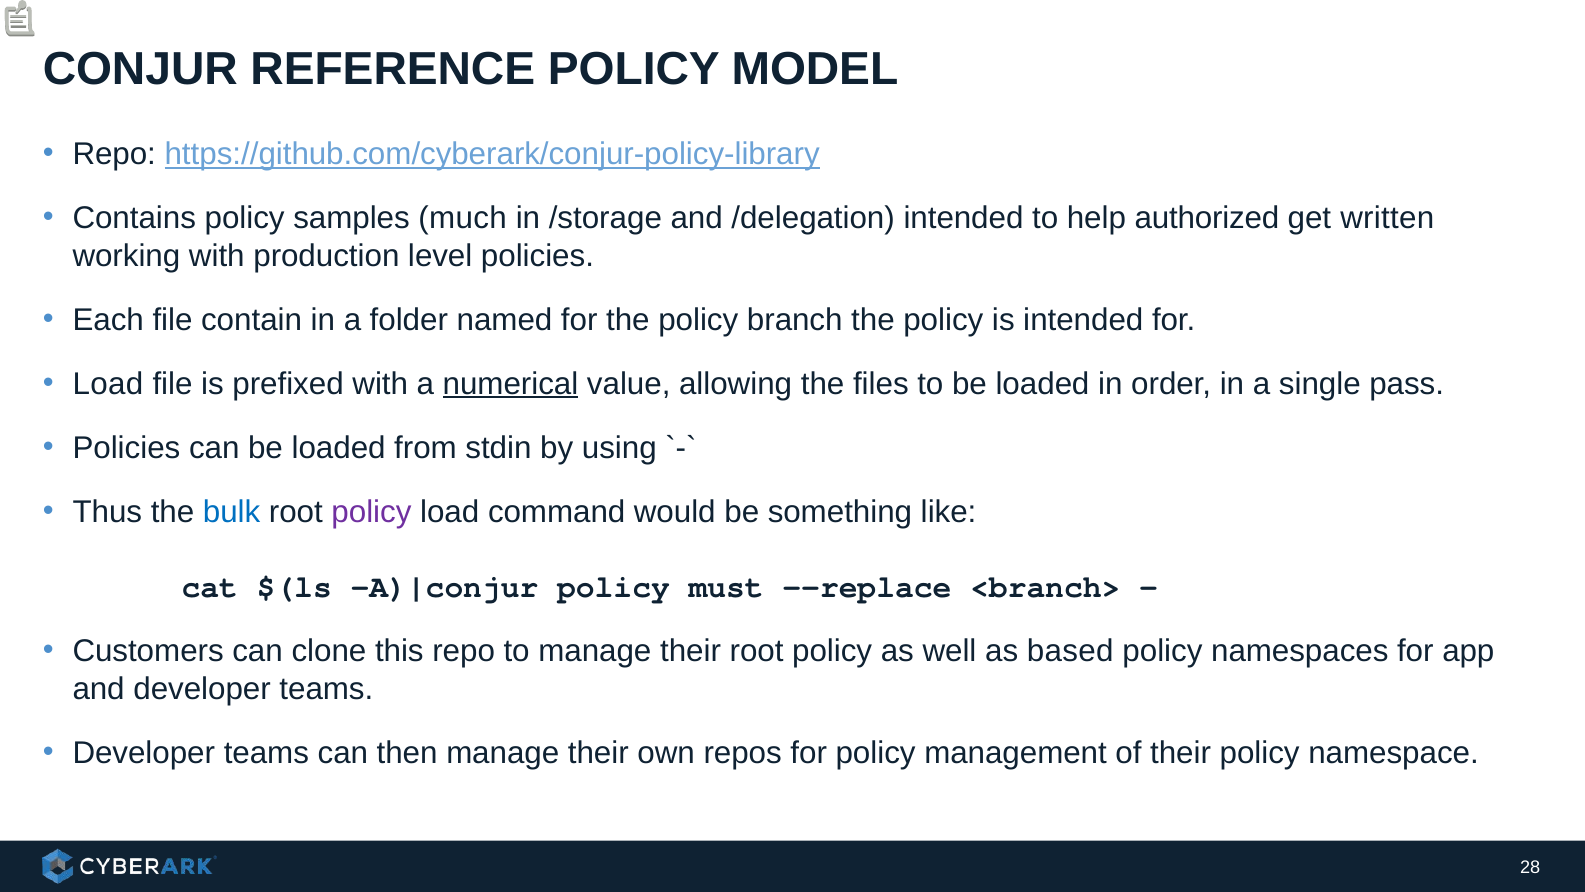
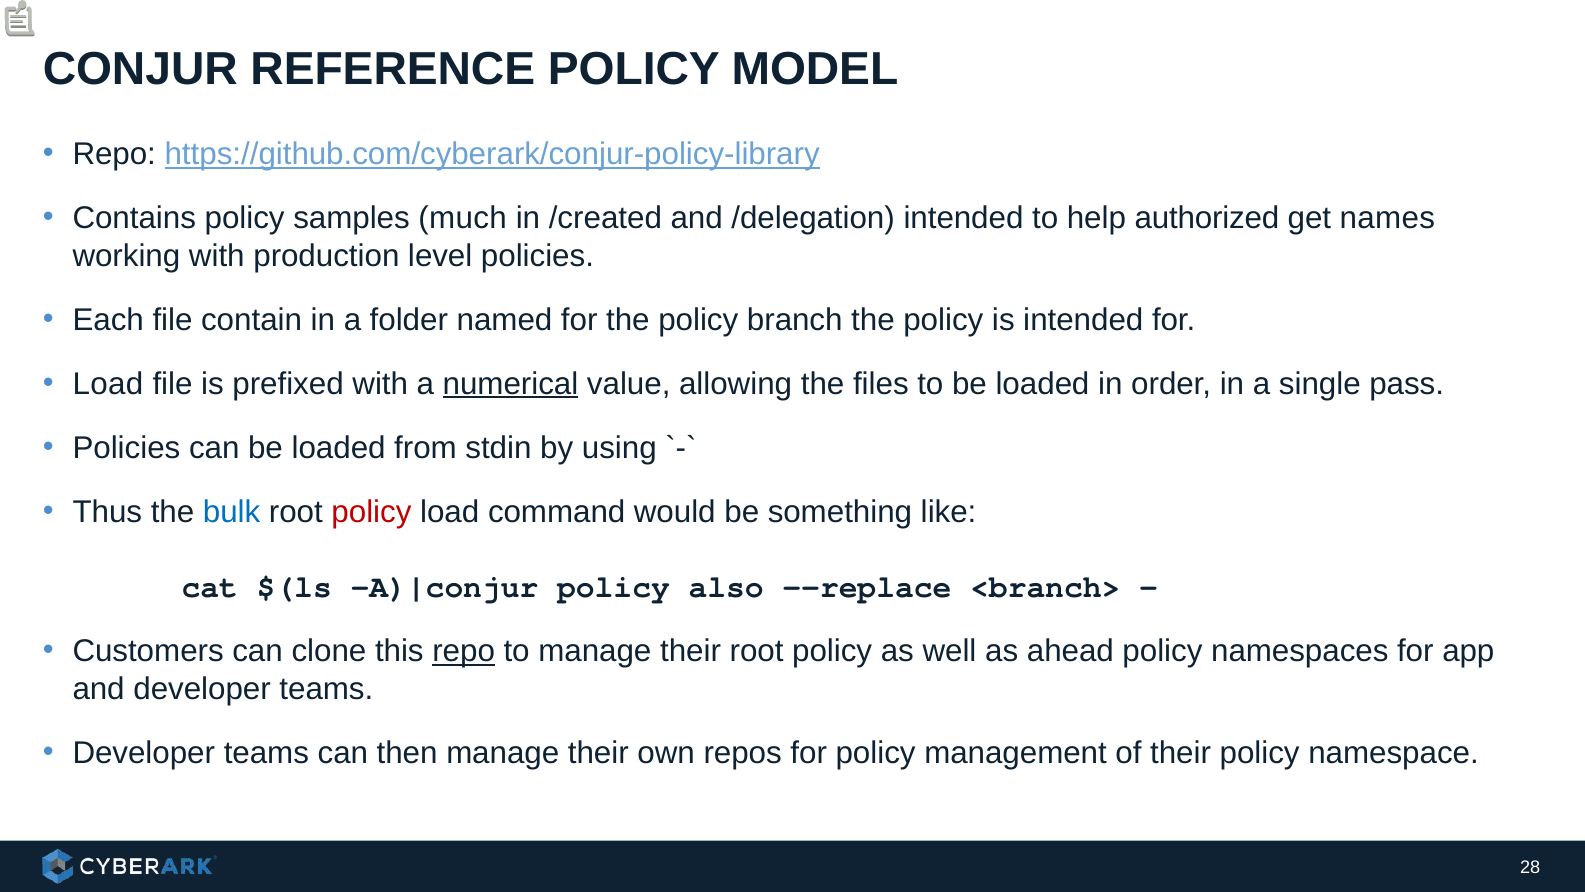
/storage: /storage -> /created (605, 218)
written: written -> names (1387, 218)
policy colour: purple -> red (371, 512)
must: must -> also (726, 587)
repo underline: none -> present (464, 651)
based: based -> ahead (1070, 651)
